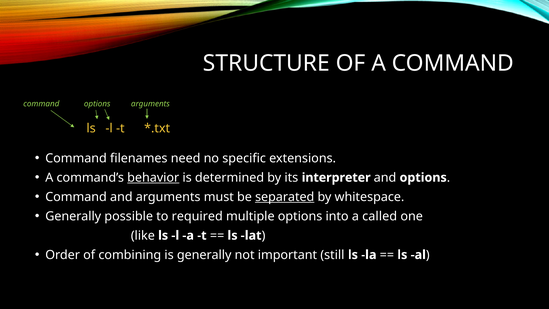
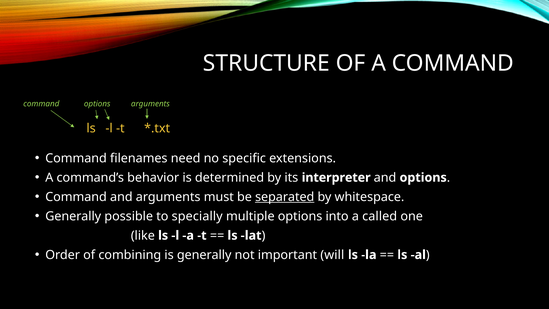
behavior underline: present -> none (153, 177)
required: required -> specially (197, 216)
still: still -> will (332, 255)
